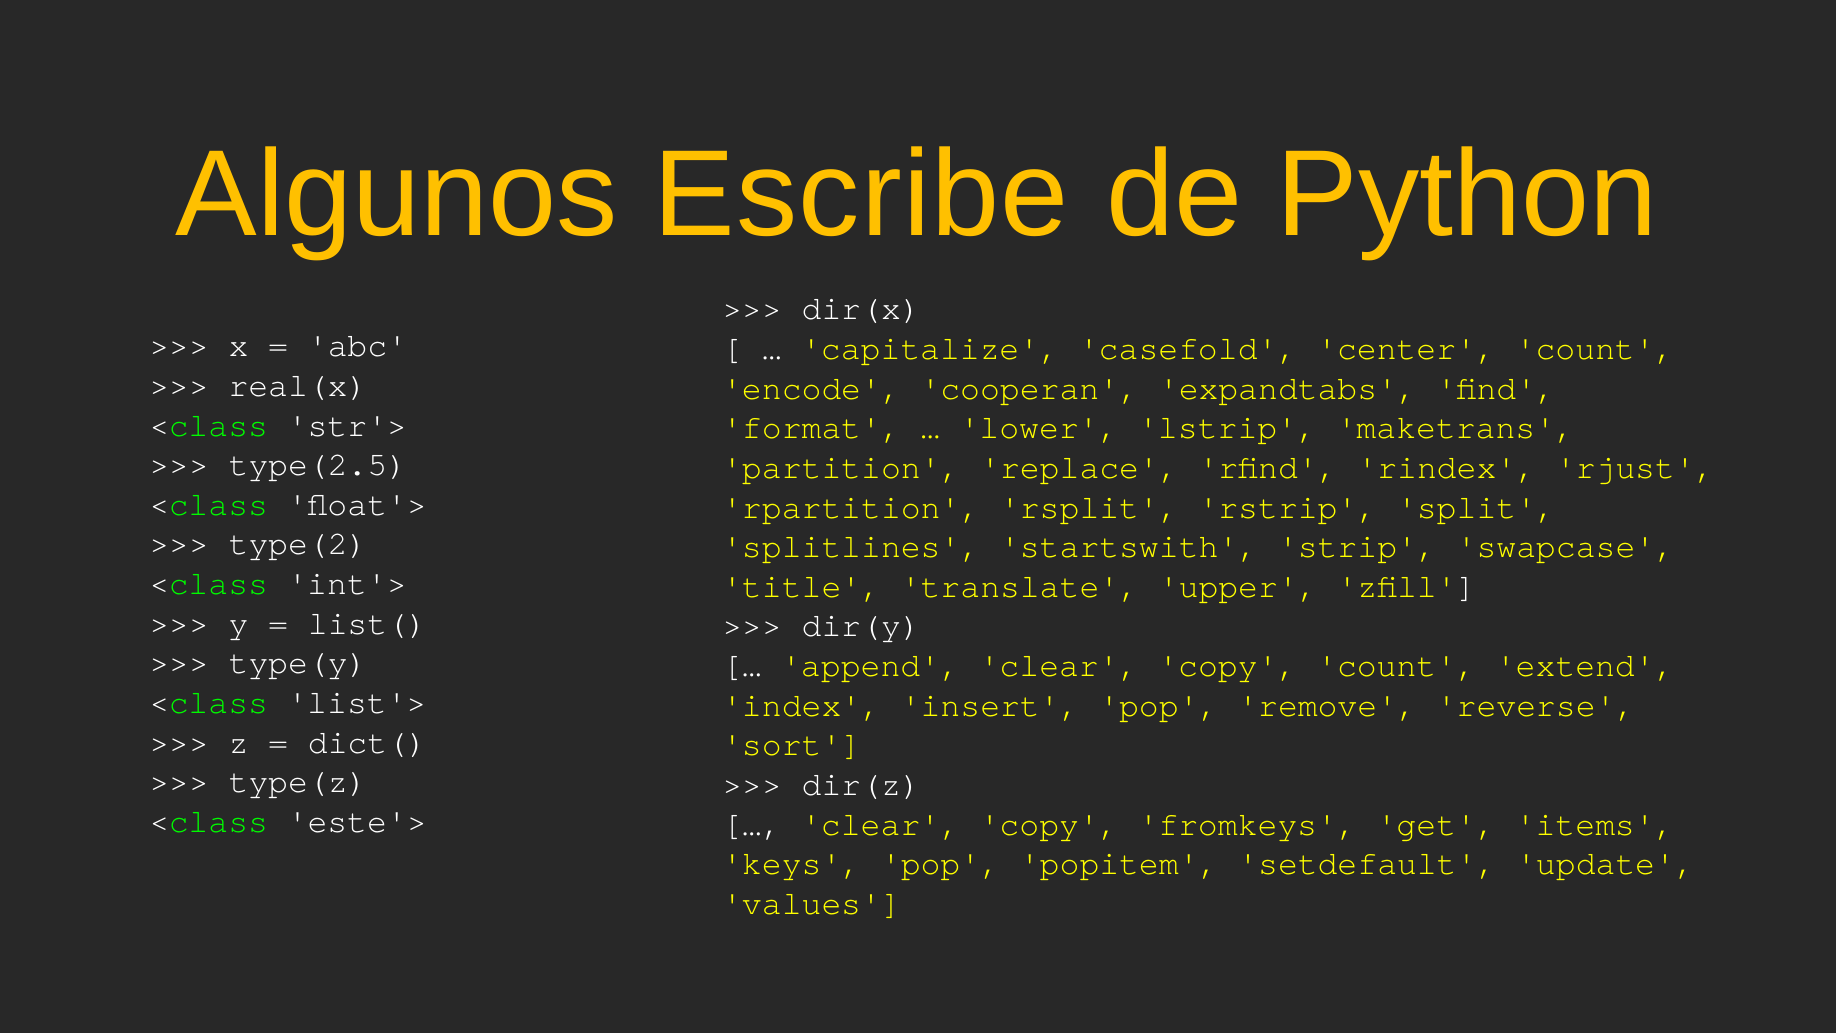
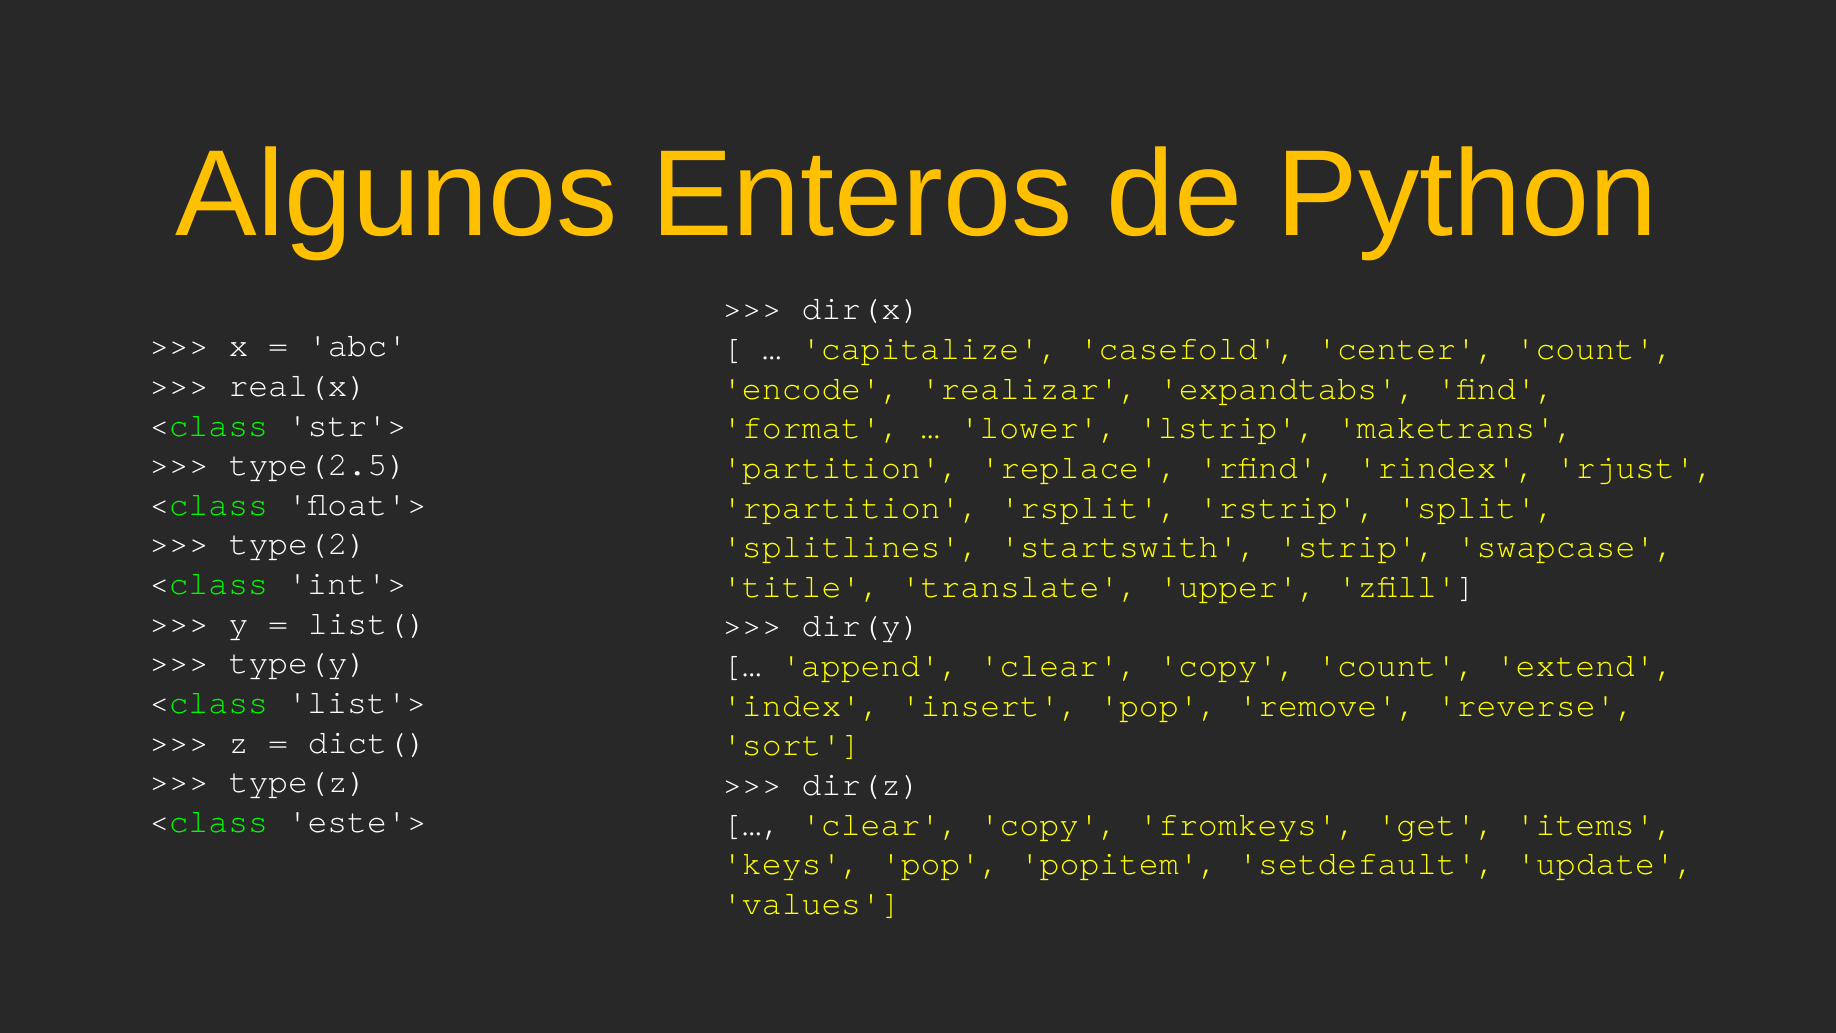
Escribe: Escribe -> Enteros (862, 195)
cooperan: cooperan -> realizar (1030, 388)
